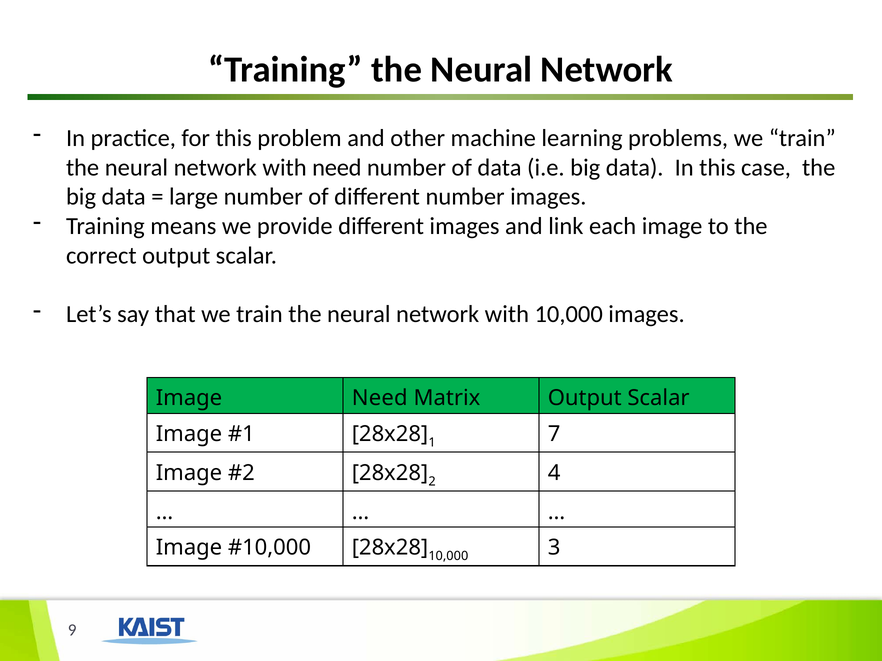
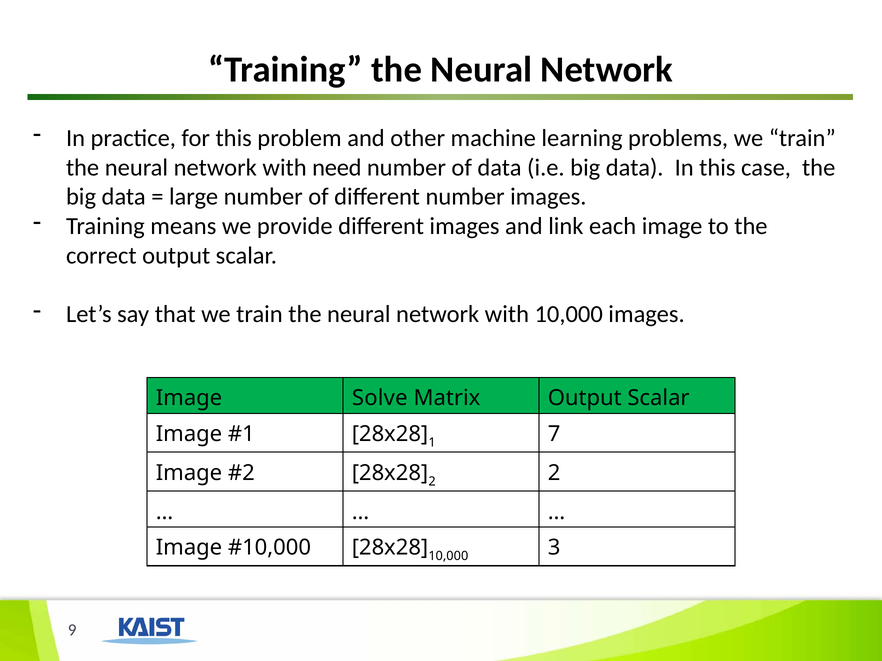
Image Need: Need -> Solve (380, 399)
2 4: 4 -> 2 (554, 473)
